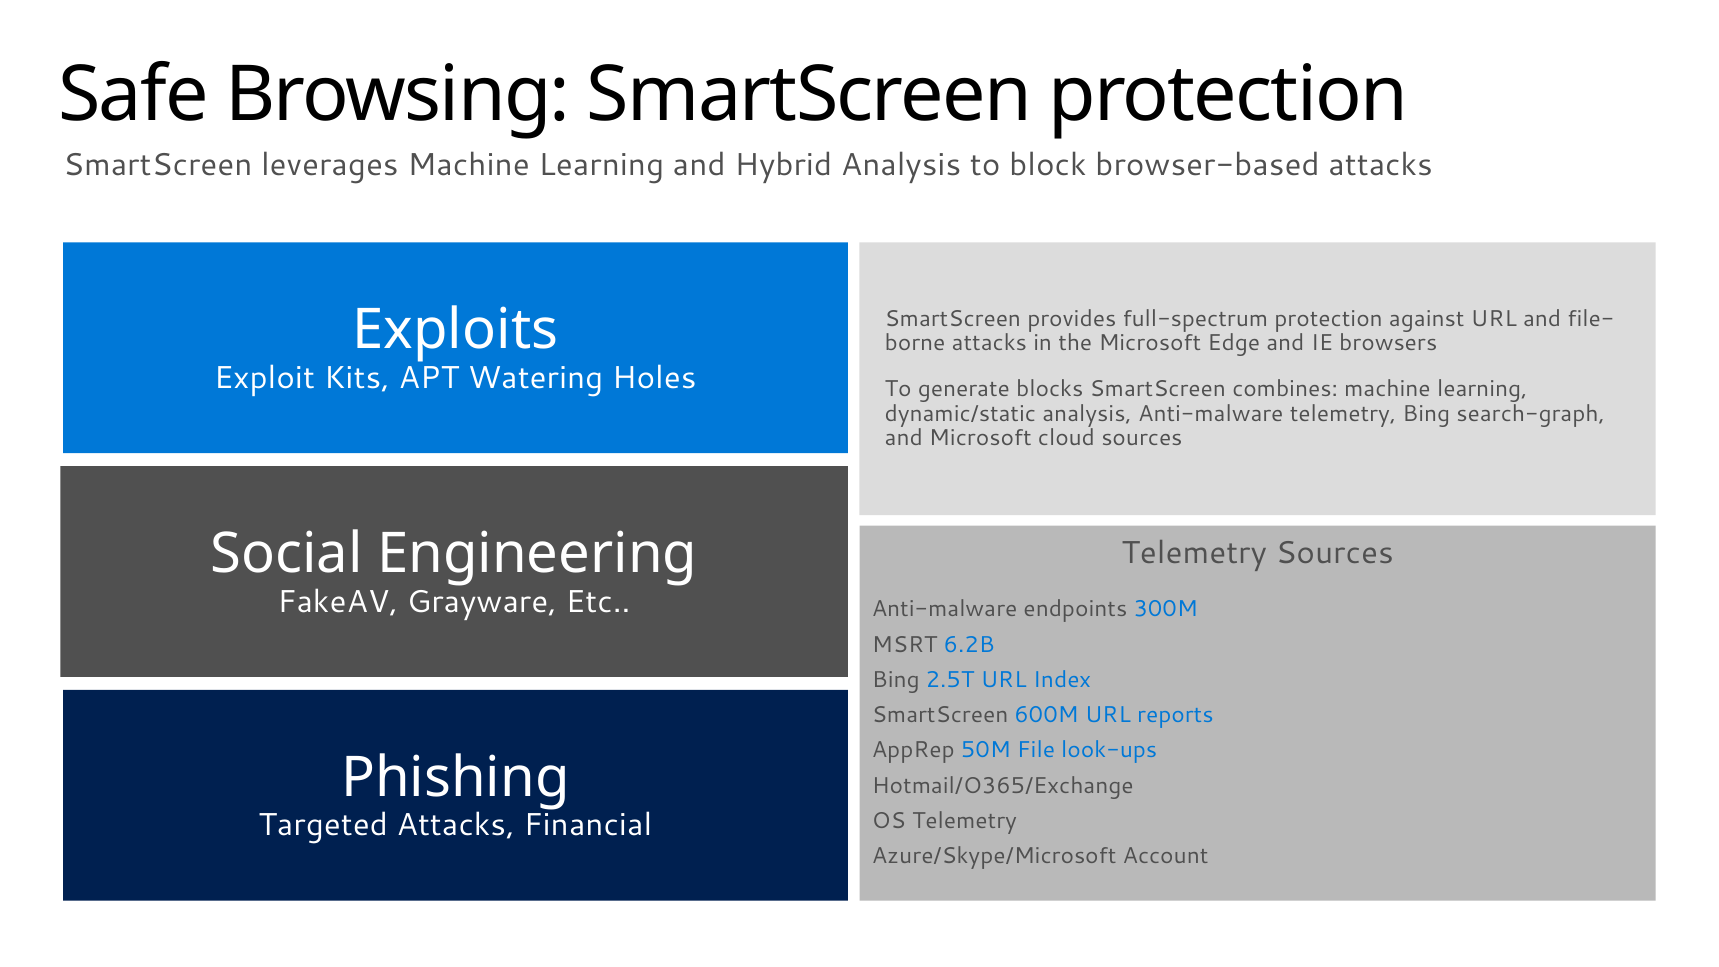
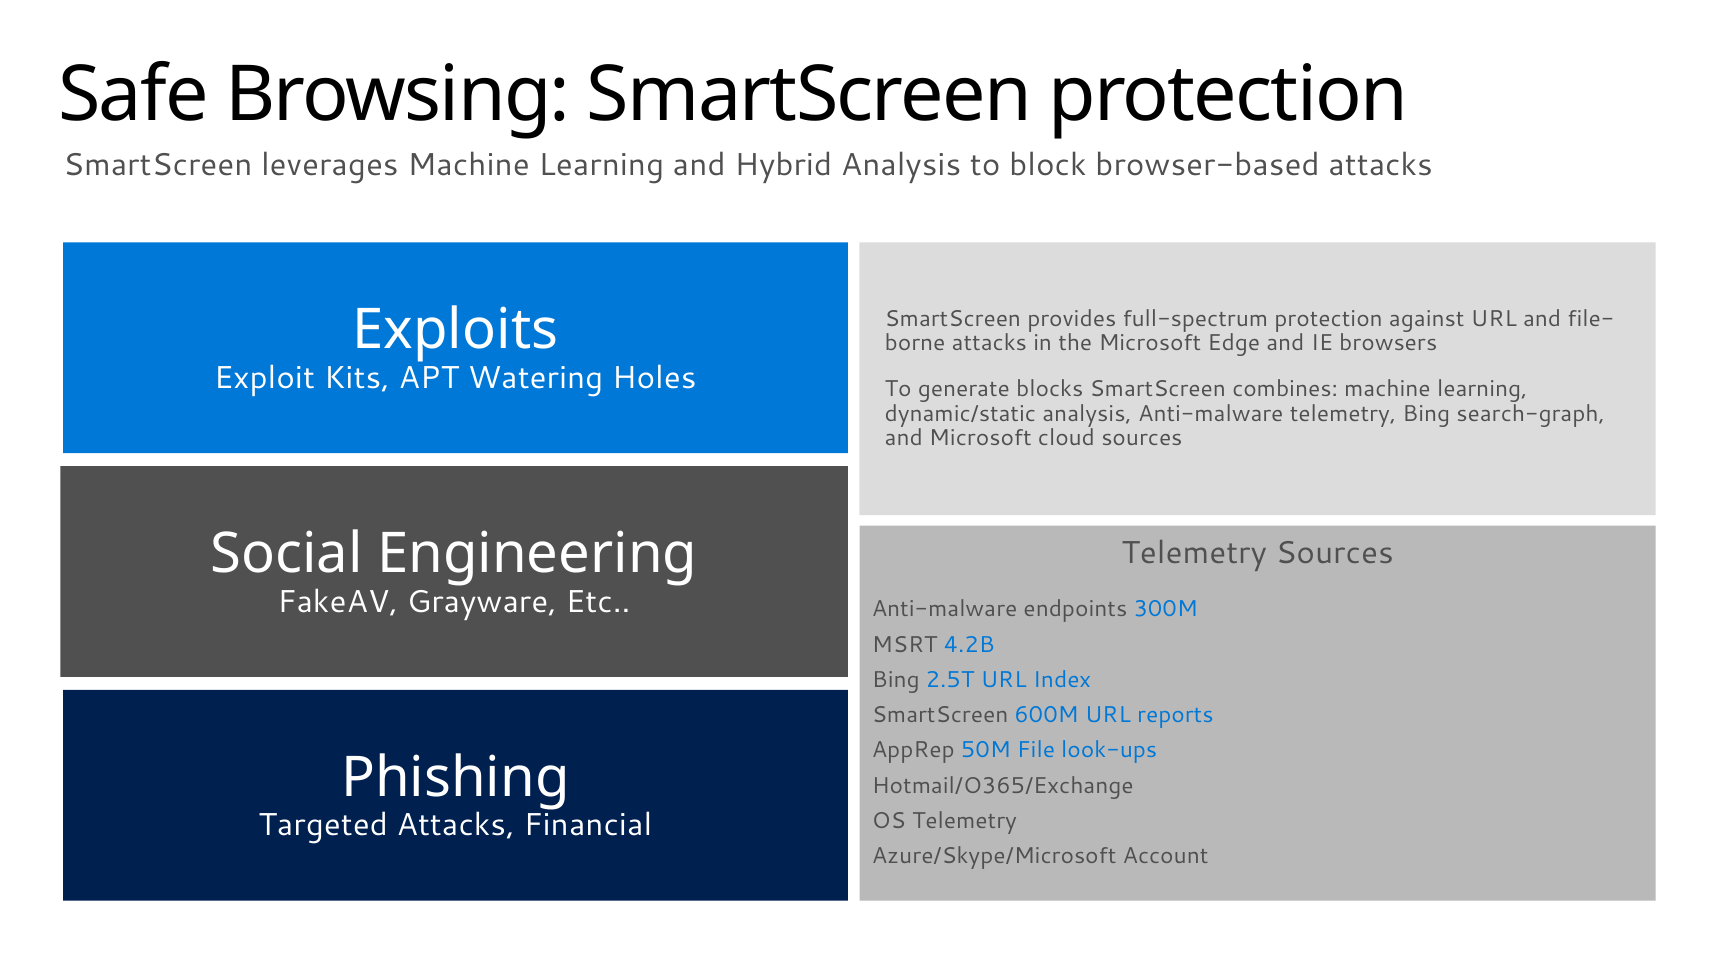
6.2B: 6.2B -> 4.2B (969, 644)
